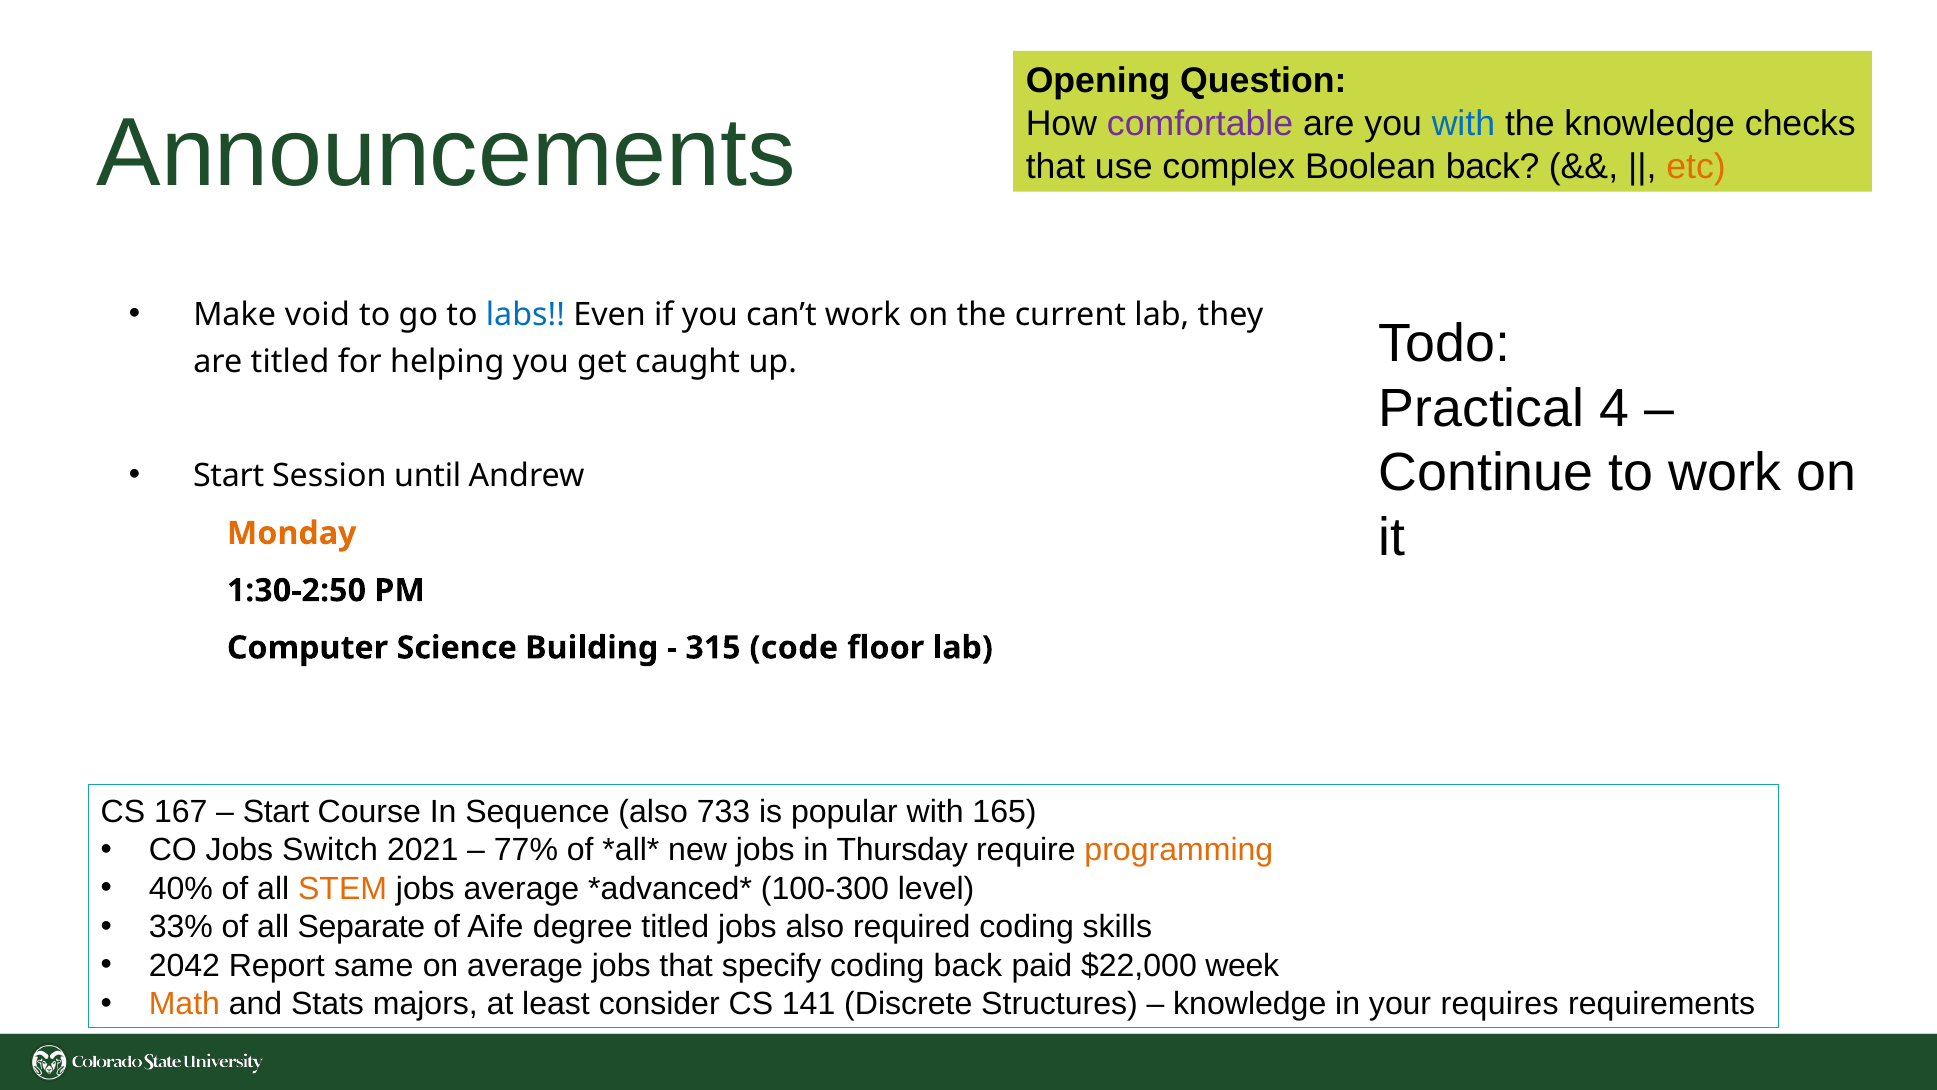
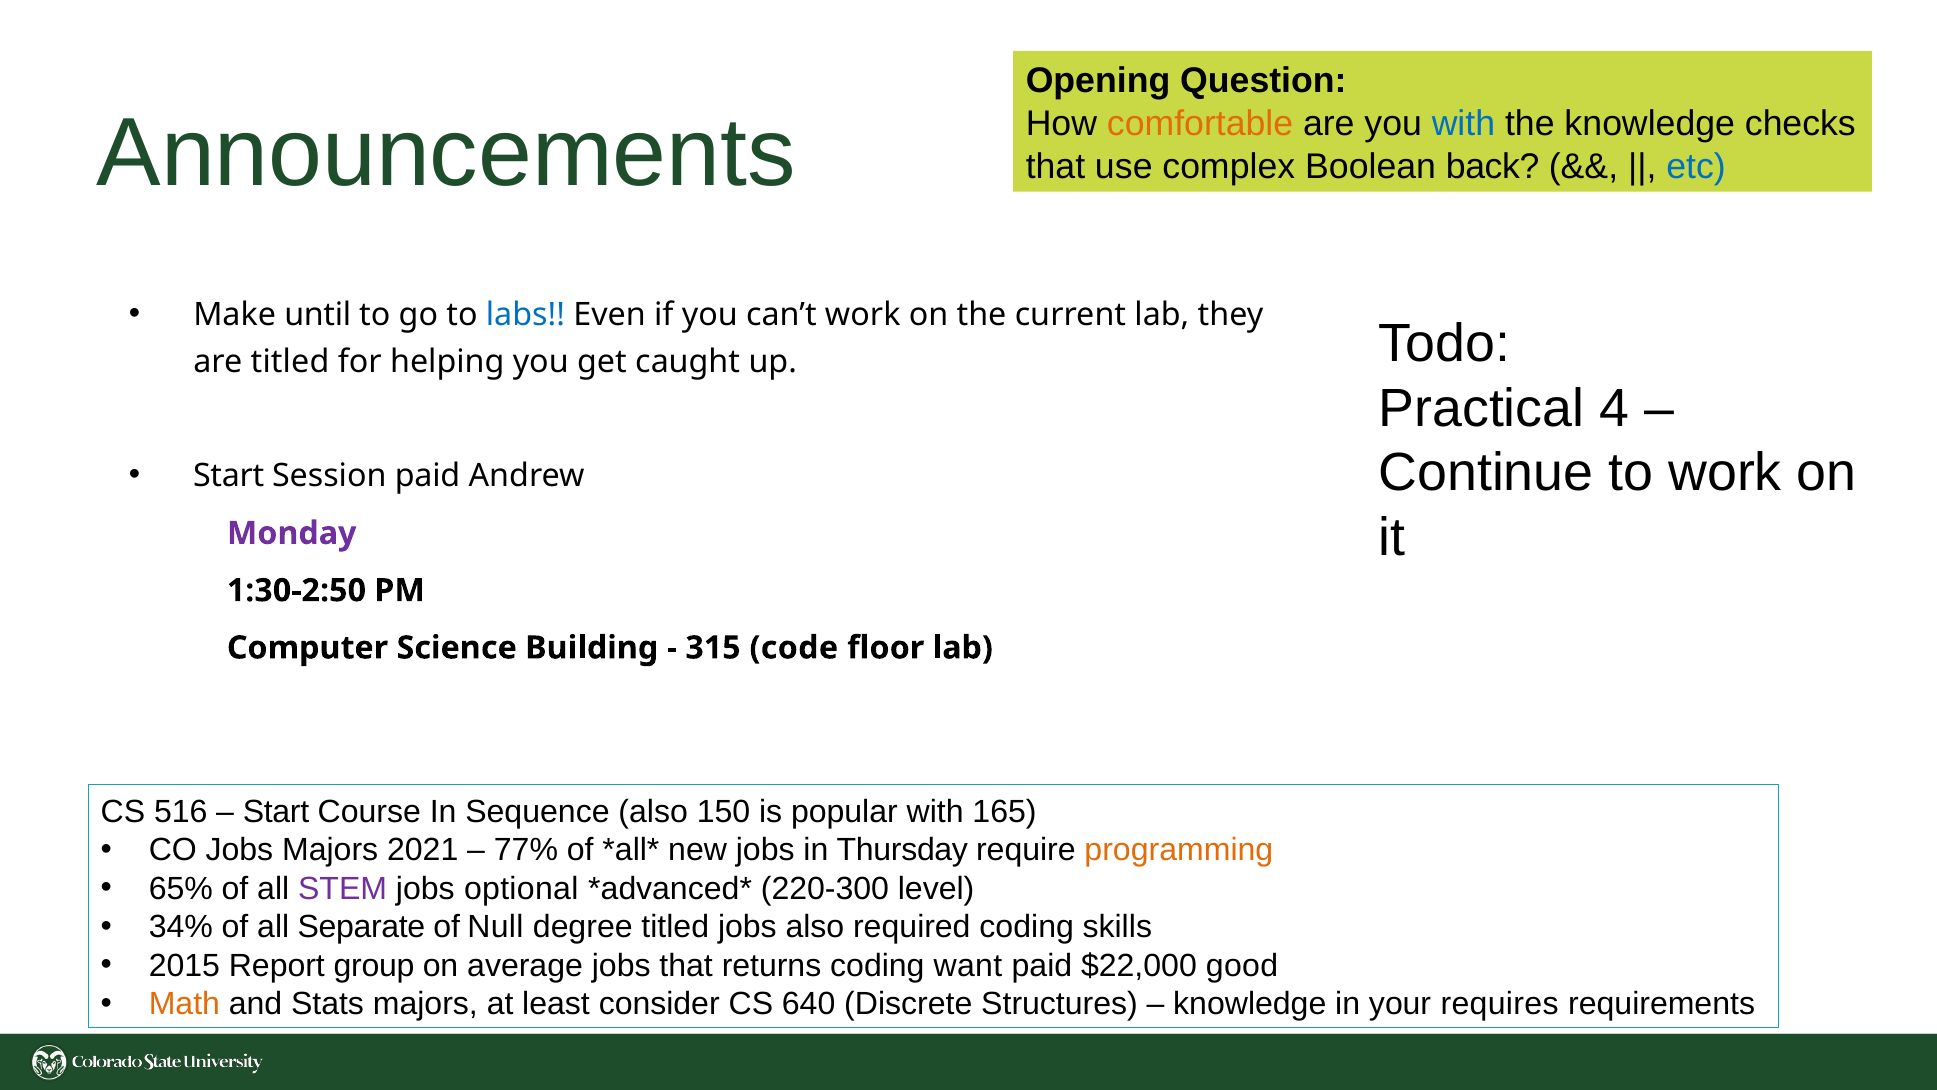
comfortable colour: purple -> orange (1200, 124)
etc colour: orange -> blue (1696, 167)
void: void -> until (318, 315)
Session until: until -> paid (428, 476)
Monday colour: orange -> purple (292, 533)
167: 167 -> 516 (181, 812)
733: 733 -> 150 (724, 812)
Jobs Switch: Switch -> Majors (330, 850)
40%: 40% -> 65% (181, 889)
STEM colour: orange -> purple (343, 889)
jobs average: average -> optional (521, 889)
100-300: 100-300 -> 220-300 (825, 889)
33%: 33% -> 34% (181, 927)
Aife: Aife -> Null (495, 927)
2042: 2042 -> 2015 (184, 965)
same: same -> group (374, 965)
specify: specify -> returns (772, 965)
coding back: back -> want (968, 965)
week: week -> good (1242, 965)
141: 141 -> 640 (809, 1004)
